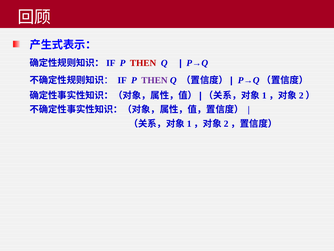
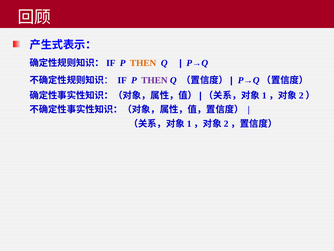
THEN colour: red -> orange (143, 63)
